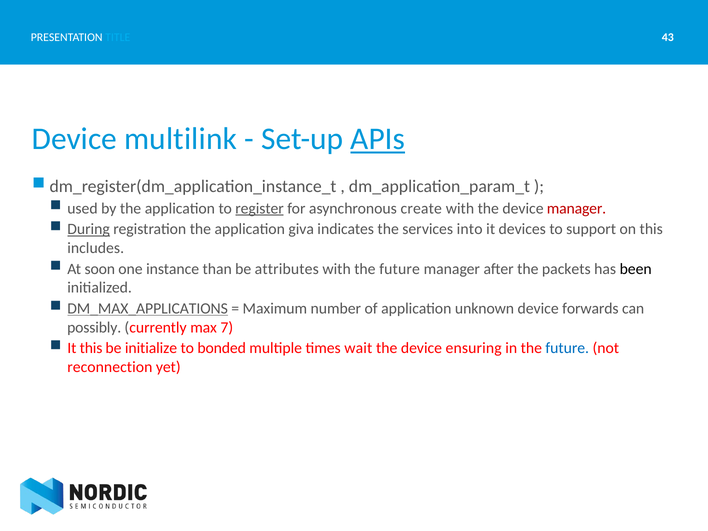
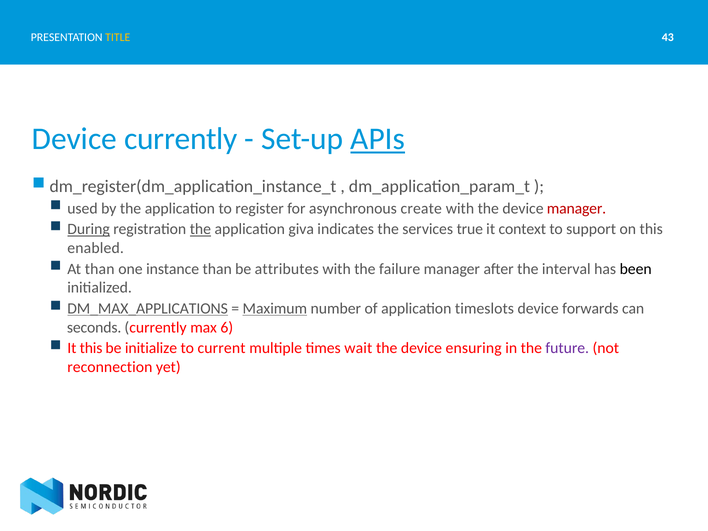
TITLE colour: light blue -> yellow (118, 38)
Device multilink: multilink -> currently (181, 139)
register underline: present -> none (260, 208)
the underline: none -> present (200, 229)
into: into -> true (470, 229)
devices: devices -> context (522, 229)
includes: includes -> enabled (96, 248)
At soon: soon -> than (100, 269)
with the future: future -> failure (400, 269)
packets: packets -> interval (566, 269)
Maximum underline: none -> present (275, 309)
unknown: unknown -> timeslots (484, 309)
possibly: possibly -> seconds (94, 327)
7: 7 -> 6 (227, 327)
bonded: bonded -> current (222, 348)
future colour: blue -> purple (567, 348)
